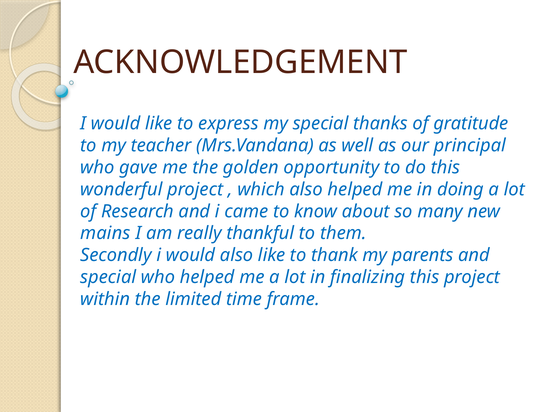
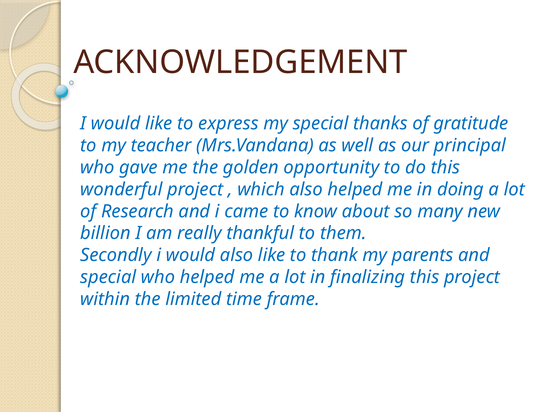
mains: mains -> billion (105, 233)
